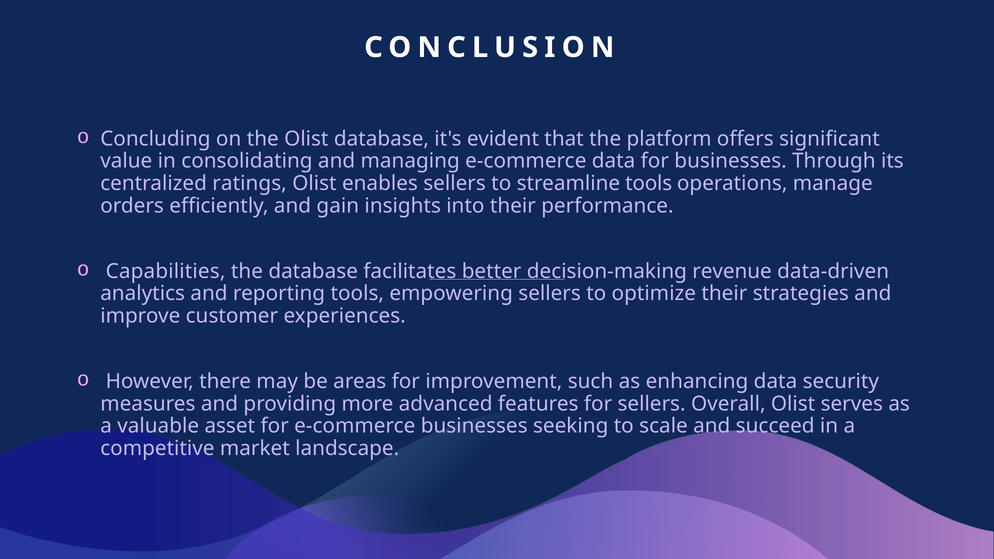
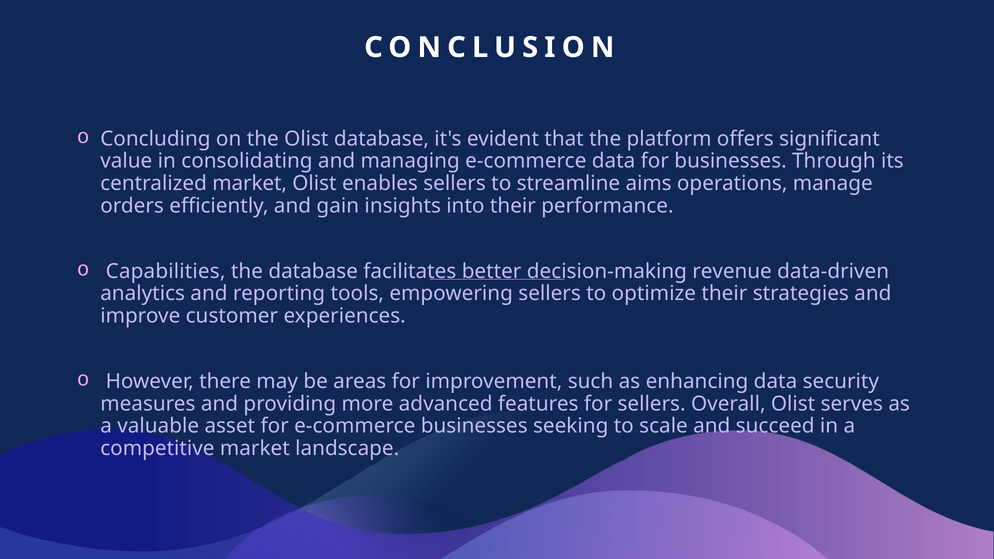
centralized ratings: ratings -> market (250, 183)
streamline tools: tools -> aims (649, 183)
